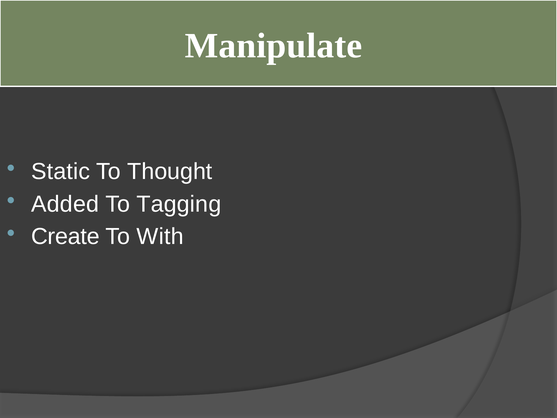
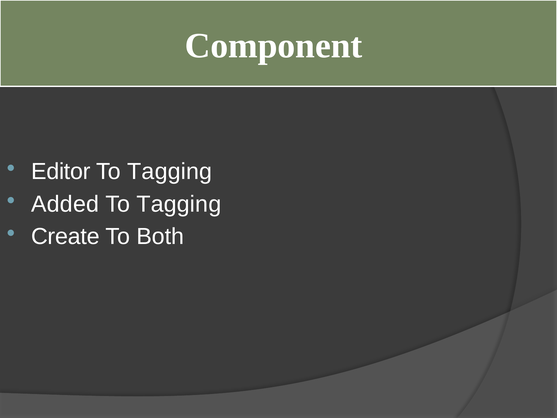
Manipulate: Manipulate -> Component (274, 46)
Static: Static -> Editor (61, 171)
Thought: Thought -> Tagging (170, 171)
With: With -> Both (160, 236)
